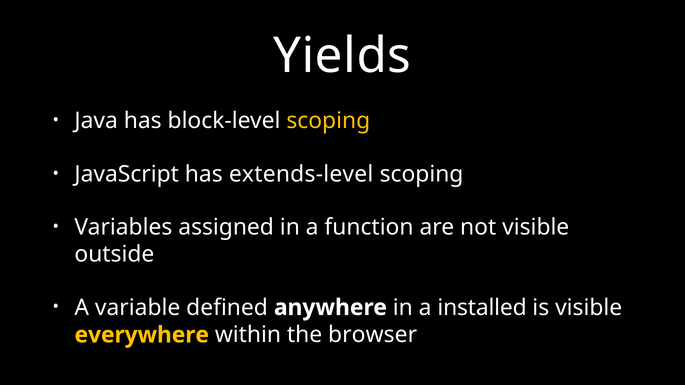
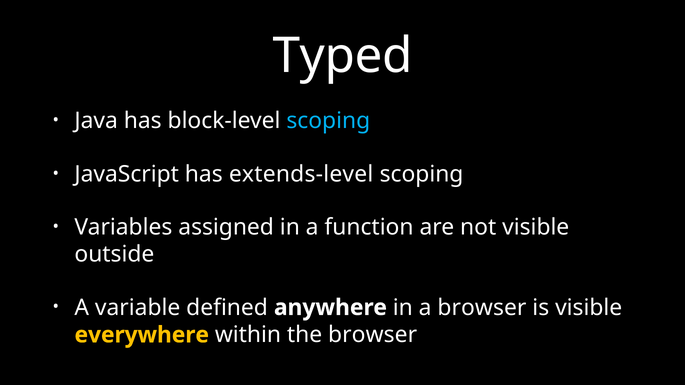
Yields: Yields -> Typed (343, 56)
scoping colour: yellow -> light blue (328, 121)
a installed: installed -> browser (482, 308)
